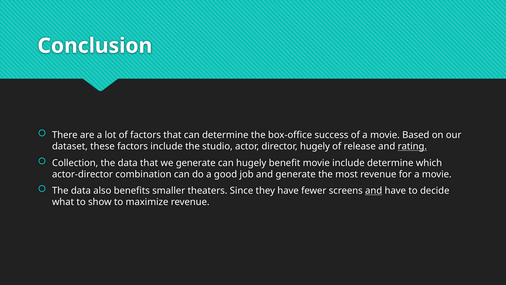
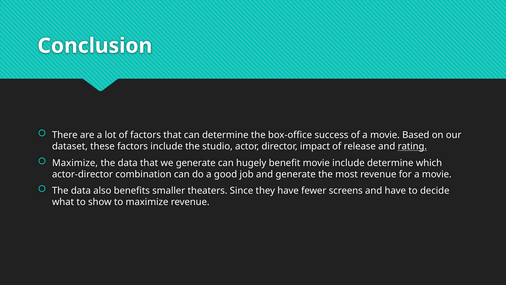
director hugely: hugely -> impact (315, 146)
Collection: Collection -> Maximize (75, 163)
and underline: present -> none (374, 190)
